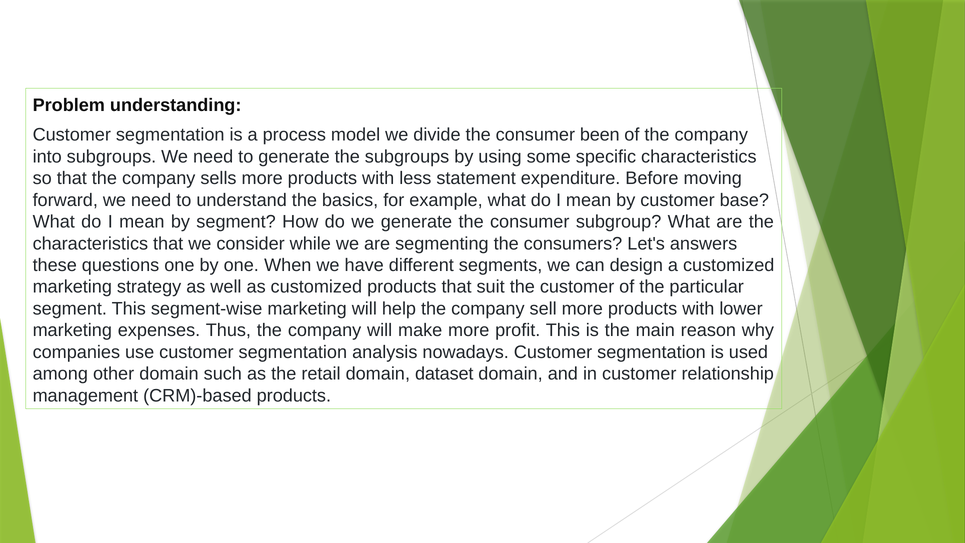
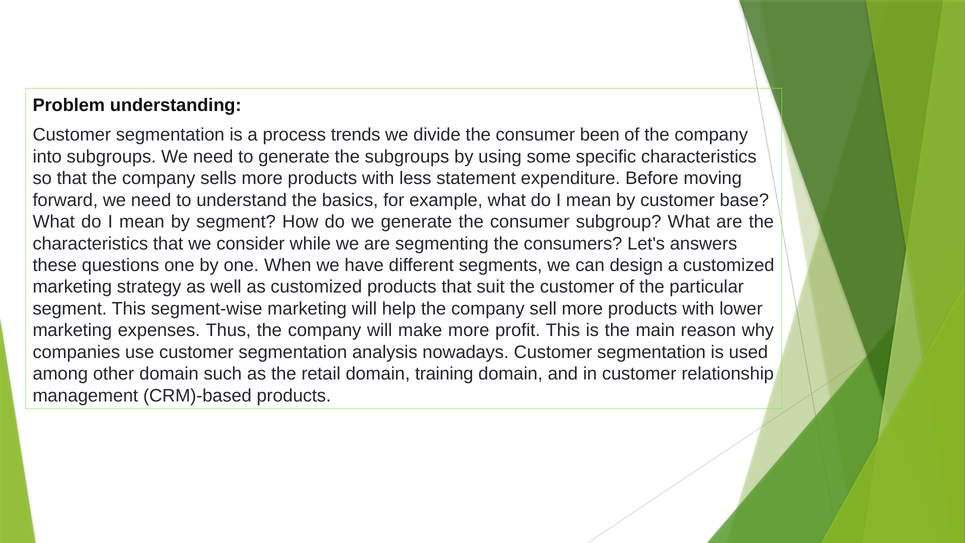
model: model -> trends (356, 135)
dataset: dataset -> training (444, 374)
